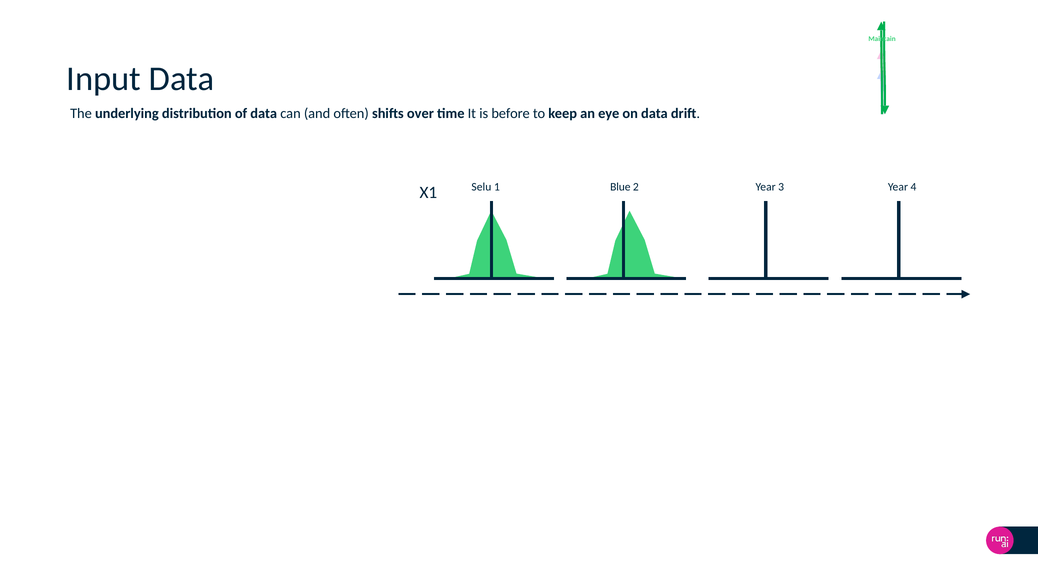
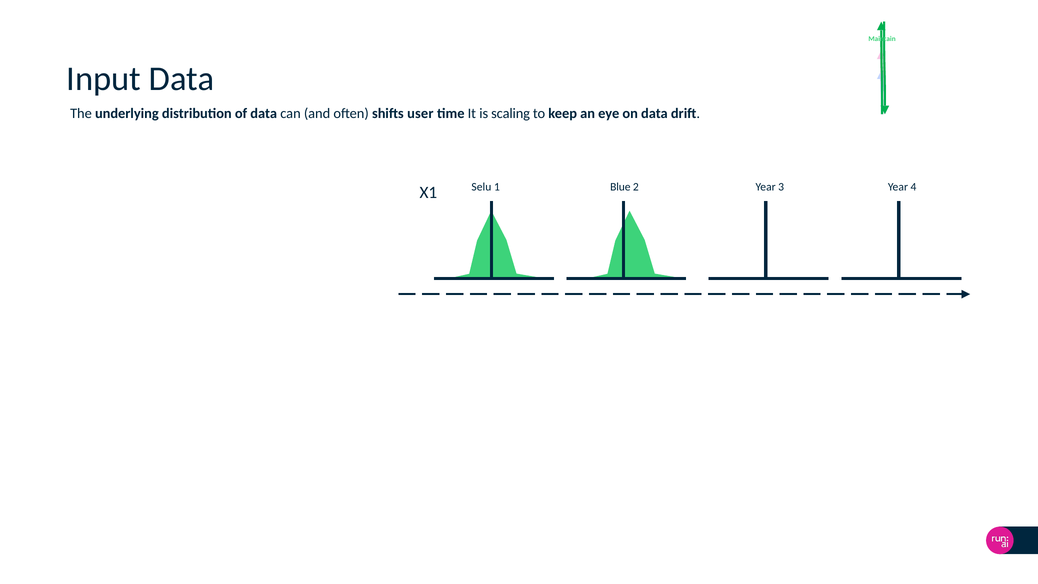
over: over -> user (420, 114)
before: before -> scaling (511, 114)
